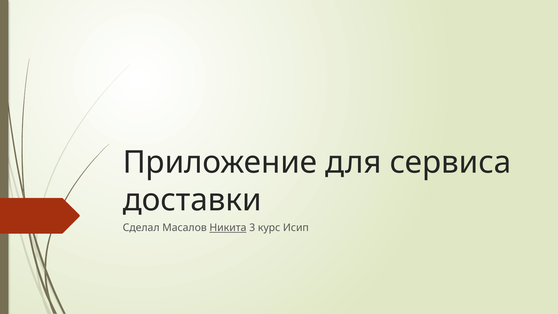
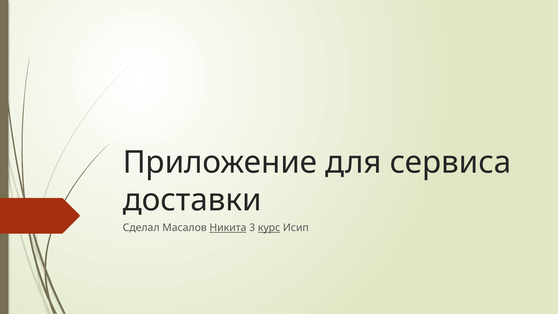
курс underline: none -> present (269, 228)
